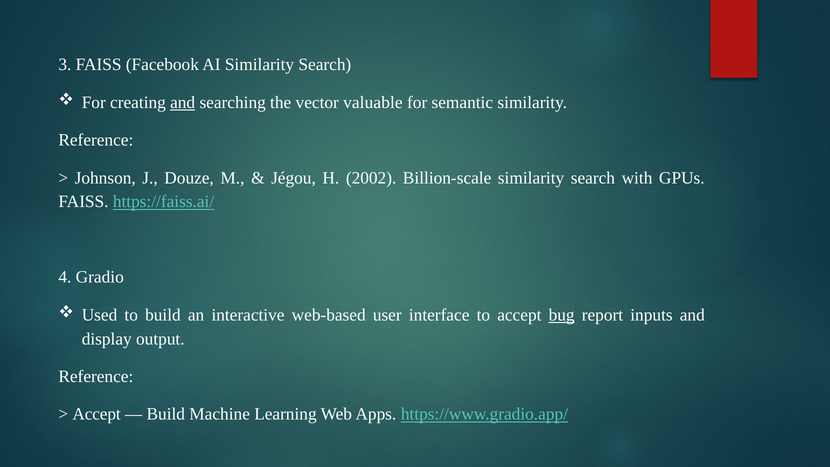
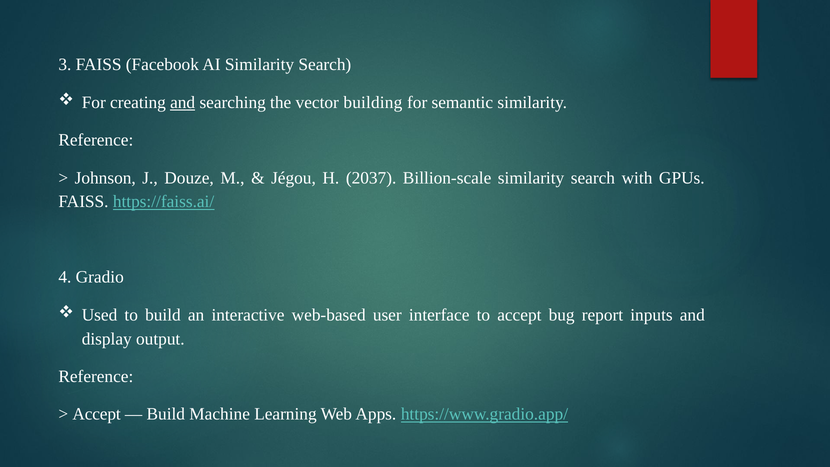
valuable: valuable -> building (373, 102)
2002: 2002 -> 2037 (371, 178)
bug underline: present -> none (562, 315)
